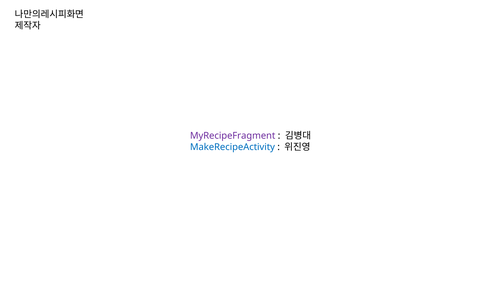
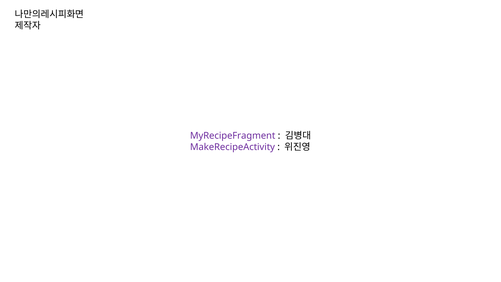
MakeRecipeActivity colour: blue -> purple (232, 147)
